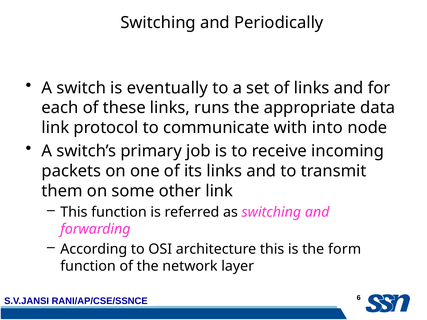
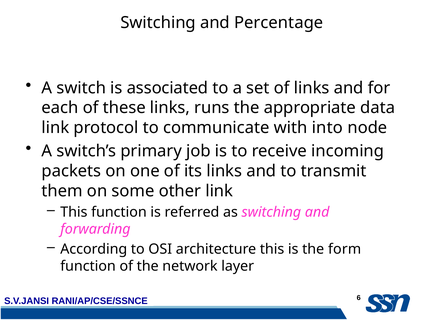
Periodically: Periodically -> Percentage (279, 23)
eventually: eventually -> associated (167, 88)
